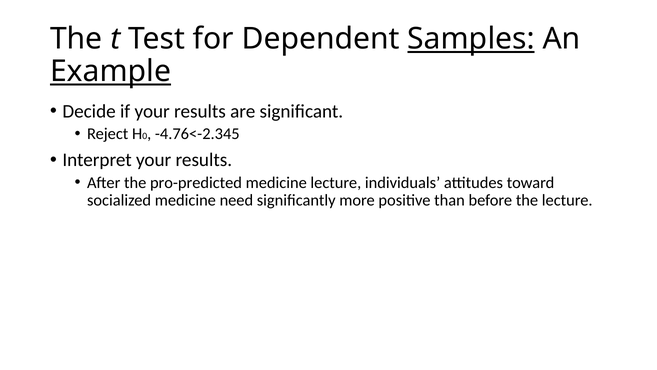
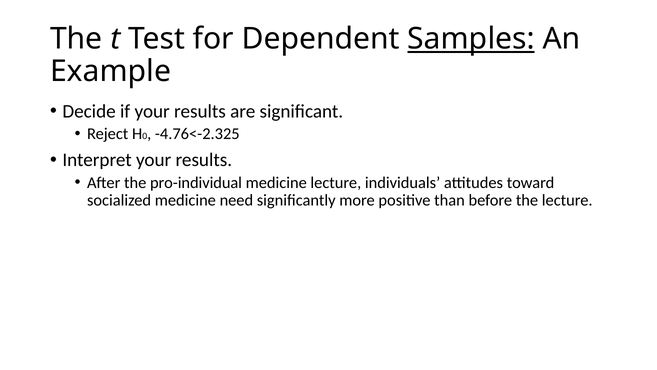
Example underline: present -> none (111, 71)
-4.76<-2.345: -4.76<-2.345 -> -4.76<-2.325 (197, 134)
pro-predicted: pro-predicted -> pro-individual (196, 182)
